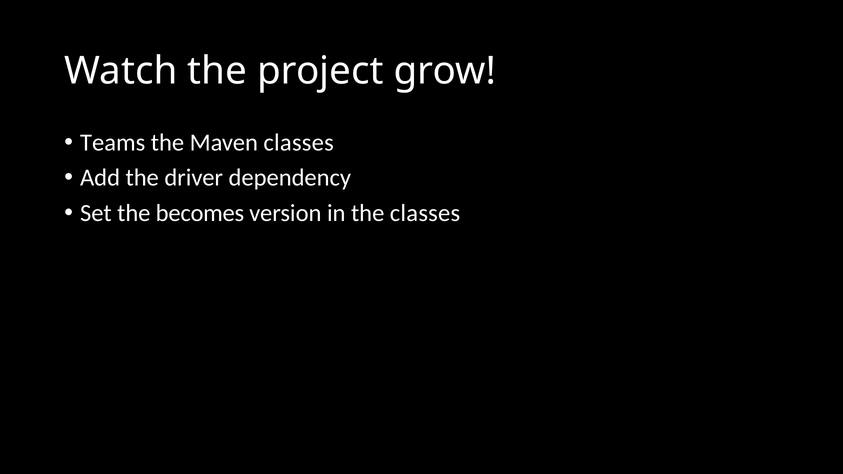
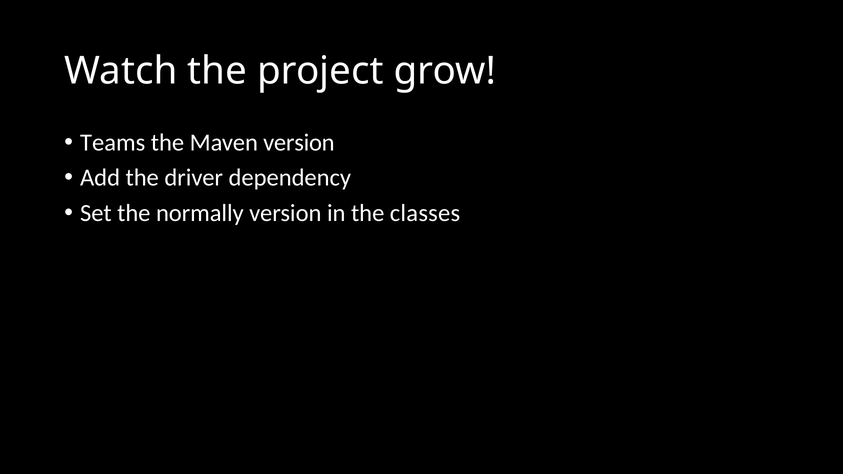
Maven classes: classes -> version (299, 143)
becomes: becomes -> normally (200, 213)
